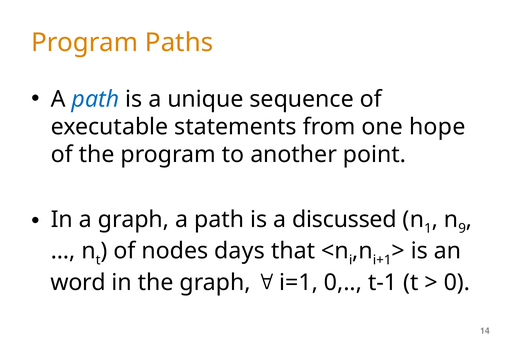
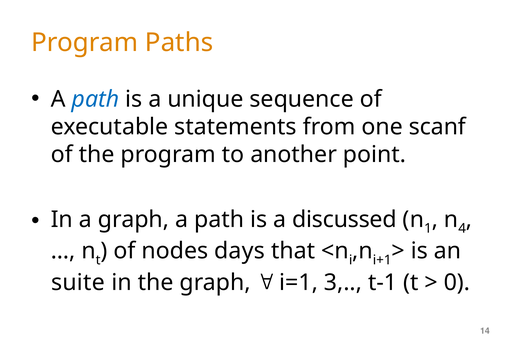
hope: hope -> scanf (437, 127)
9: 9 -> 4 (462, 229)
word: word -> suite (78, 283)
i=1 0: 0 -> 3 (343, 283)
